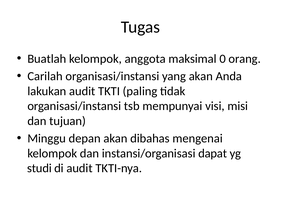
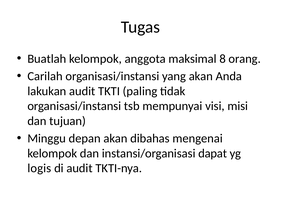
0: 0 -> 8 (223, 59)
studi: studi -> logis (39, 169)
